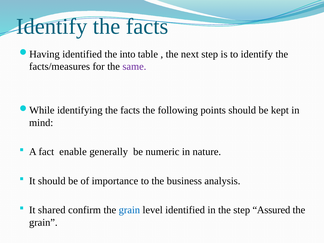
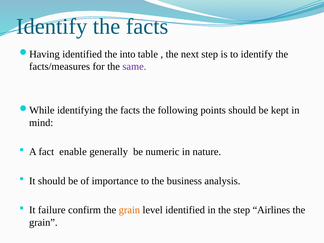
shared: shared -> failure (52, 210)
grain colour: blue -> orange (129, 210)
Assured: Assured -> Airlines (271, 210)
